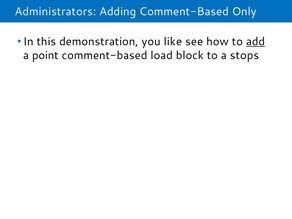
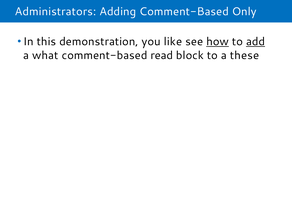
how underline: none -> present (218, 42)
point: point -> what (45, 55)
load: load -> read (162, 55)
stops: stops -> these (245, 55)
